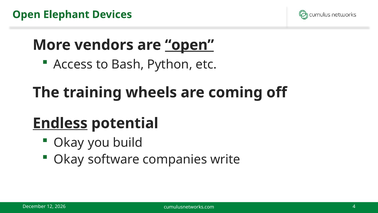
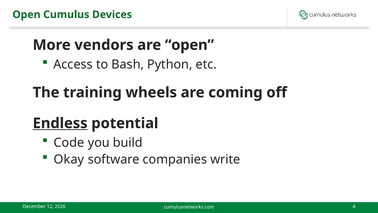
Elephant: Elephant -> Cumulus (66, 15)
open underline: present -> none (189, 45)
Okay: Okay -> Code (69, 142)
